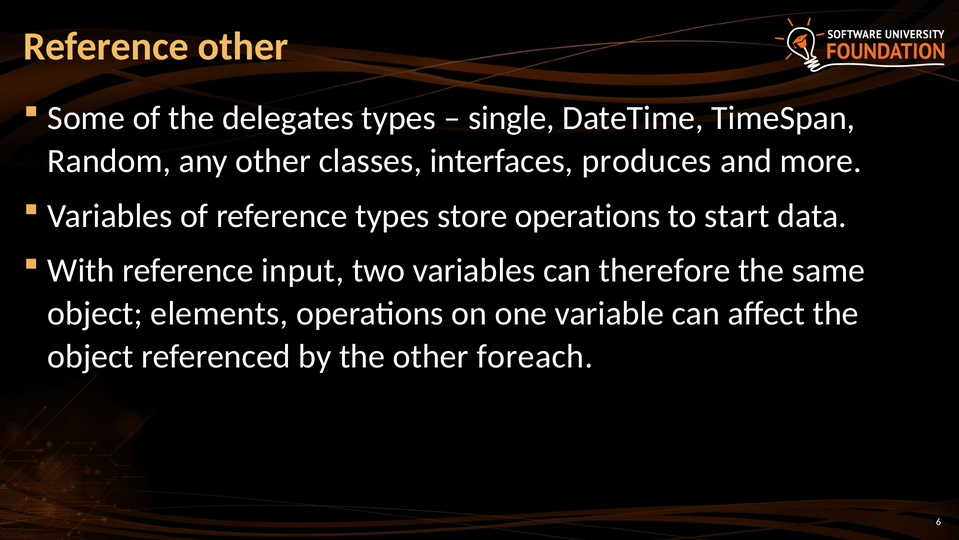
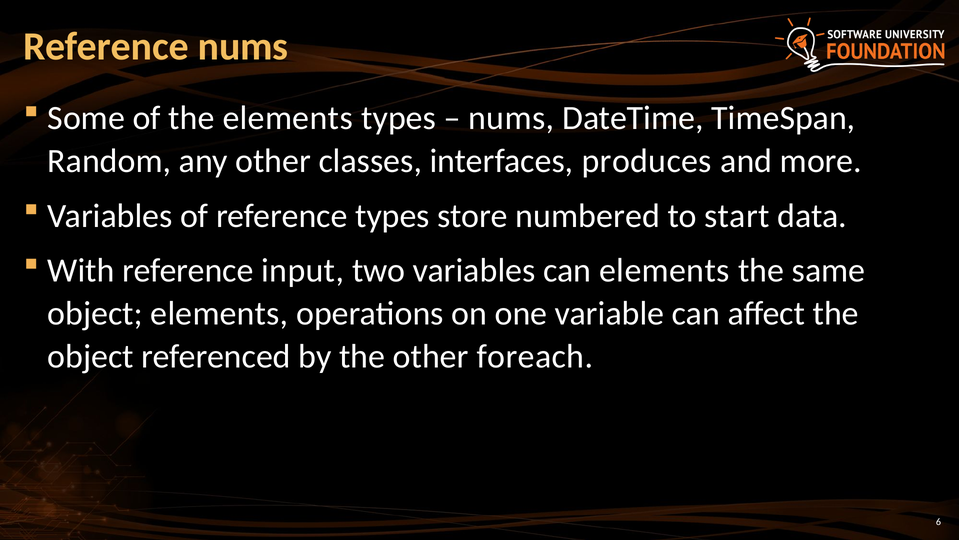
Reference other: other -> nums (243, 47)
the delegates: delegates -> elements (288, 118)
single: single -> nums (511, 118)
store operations: operations -> numbered (588, 216)
can therefore: therefore -> elements (664, 271)
